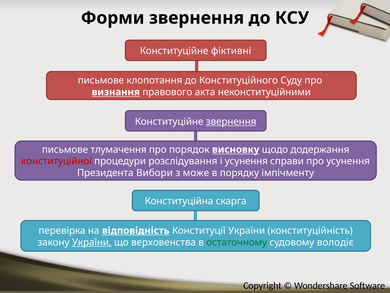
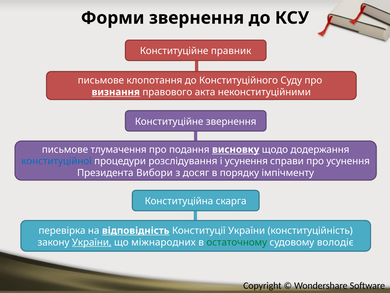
фіктивні: фіктивні -> правник (231, 51)
звернення underline: present -> none (231, 121)
порядок: порядок -> подання (189, 149)
конституційної colour: red -> blue (56, 161)
може: може -> досяг (196, 173)
верховенства: верховенства -> міжнародних (163, 242)
